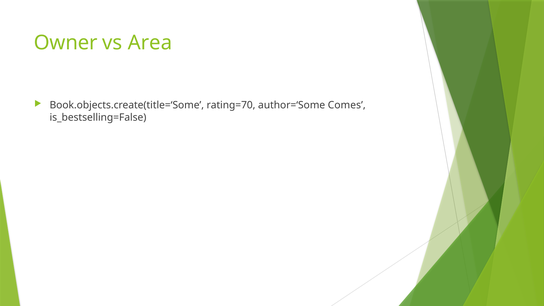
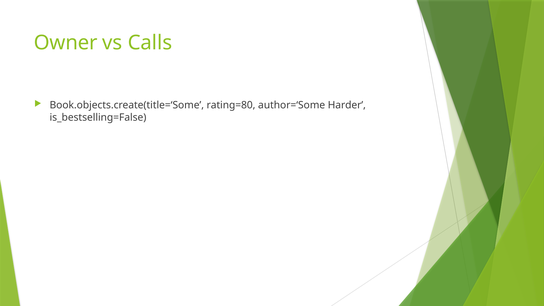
Area: Area -> Calls (150, 43)
rating=70: rating=70 -> rating=80 (231, 105)
Comes: Comes -> Harder (347, 105)
